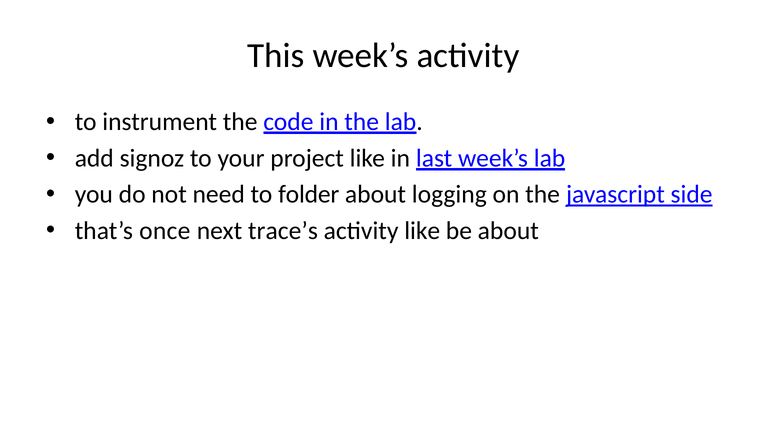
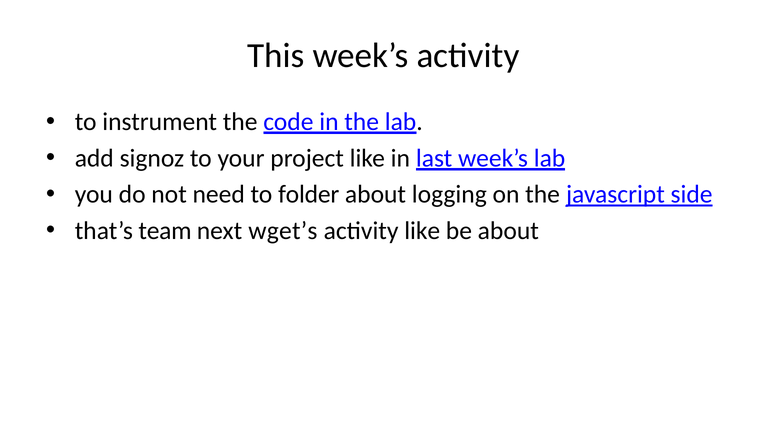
once: once -> team (165, 231)
trace’s: trace’s -> wget’s (283, 231)
